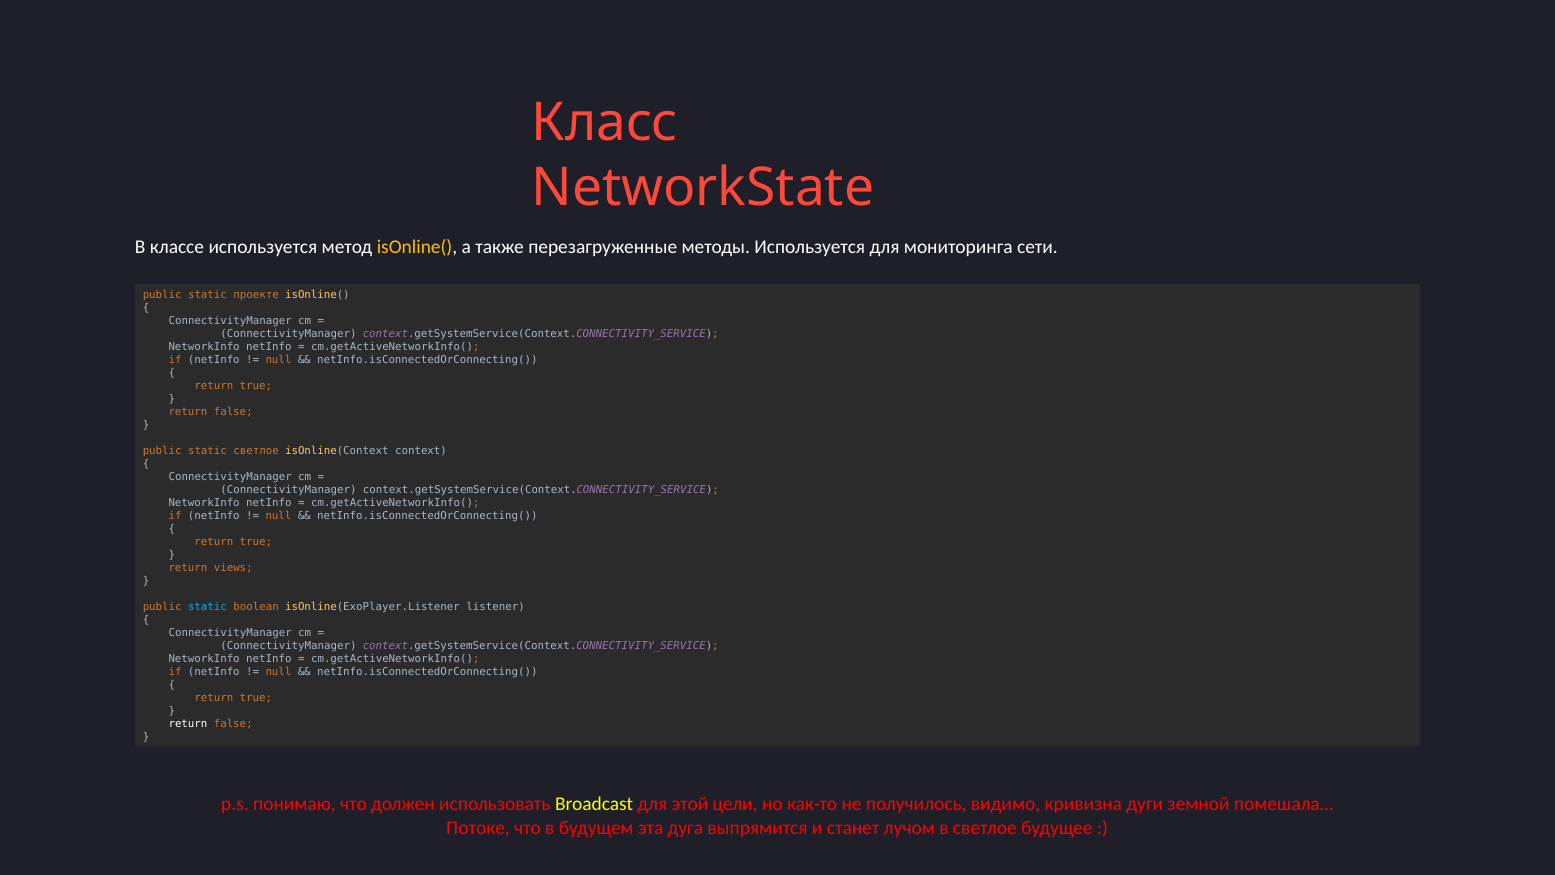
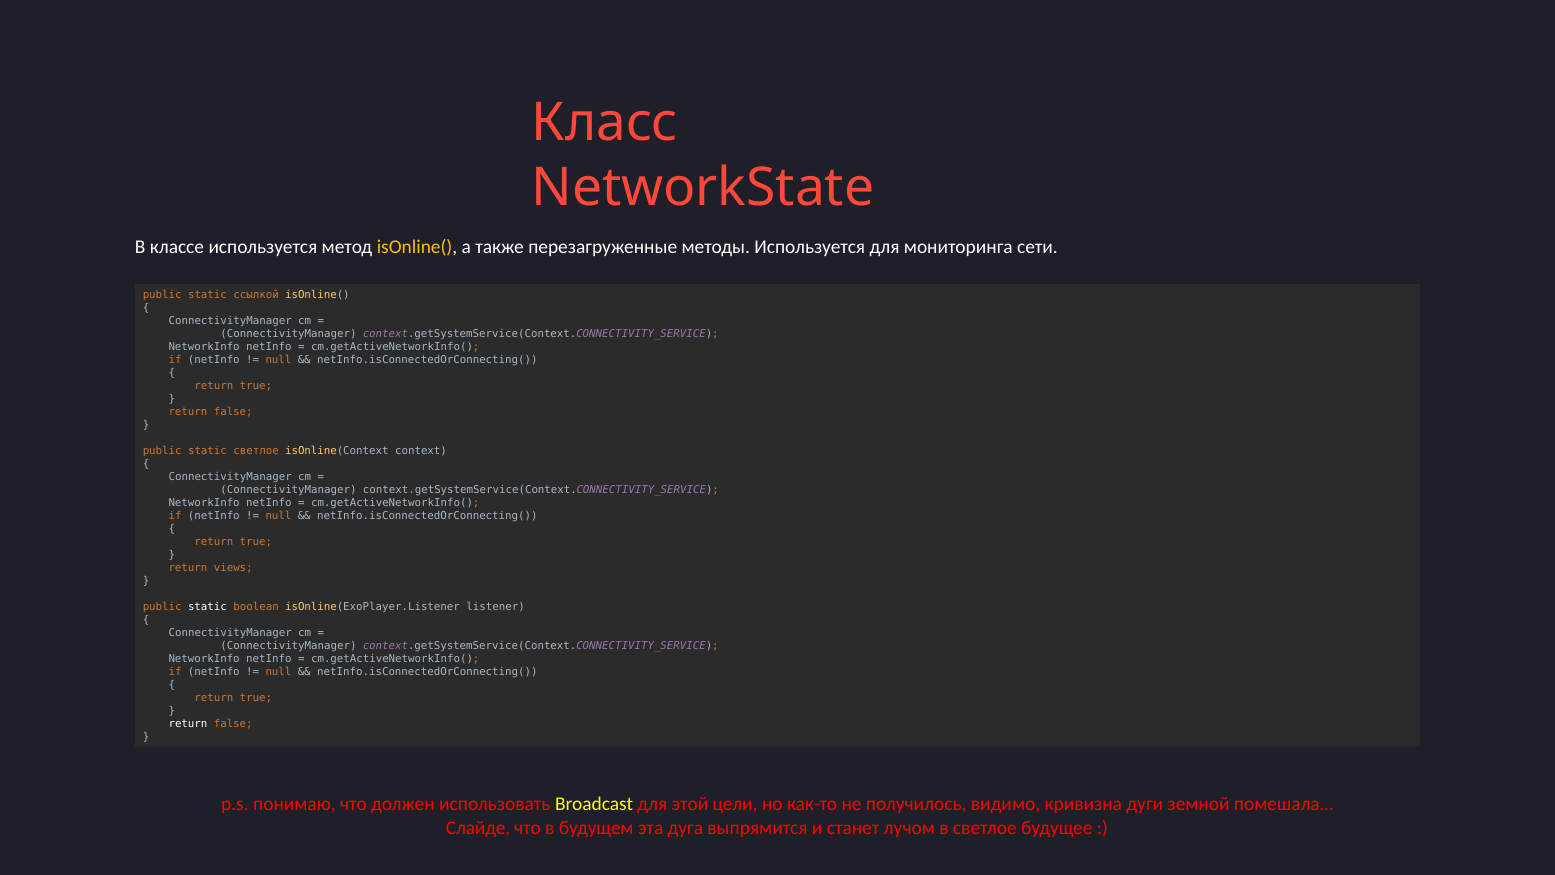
проекте: проекте -> ссылкой (256, 295)
static colour: light blue -> white (207, 607)
Потоке: Потоке -> Слайде (478, 827)
